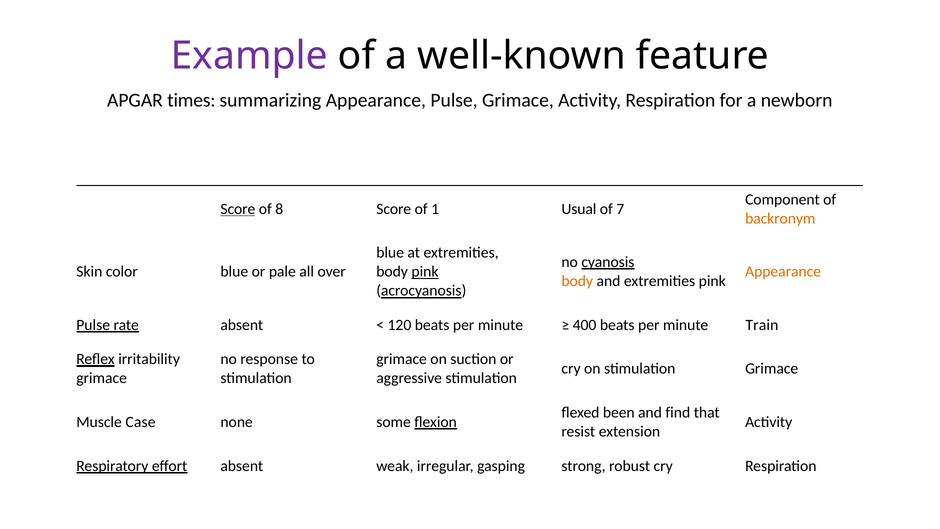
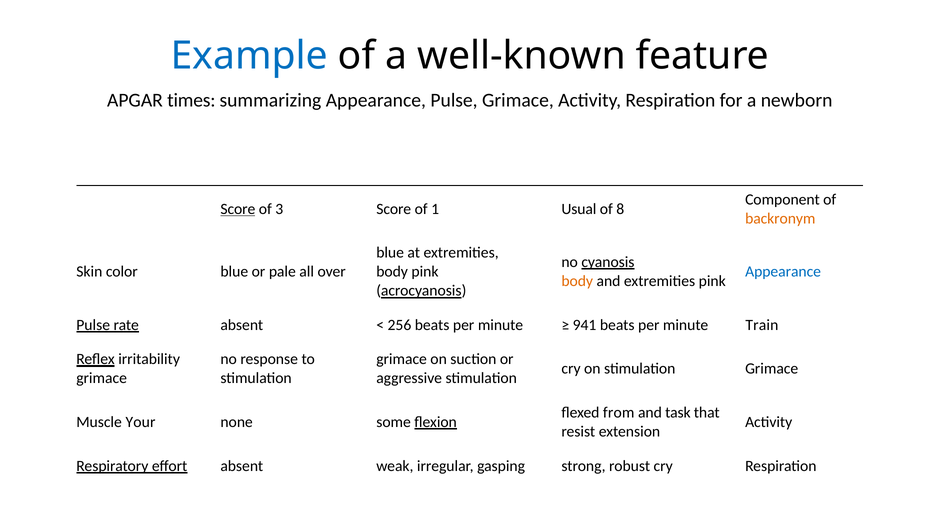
Example colour: purple -> blue (249, 56)
8: 8 -> 3 (279, 209)
7: 7 -> 8 (620, 209)
pink underline: present -> none (425, 272)
Appearance colour: orange -> blue (783, 272)
120: 120 -> 256 (399, 325)
400: 400 -> 941 (585, 325)
been: been -> from (619, 412)
find: find -> task (678, 412)
Case: Case -> Your (141, 422)
